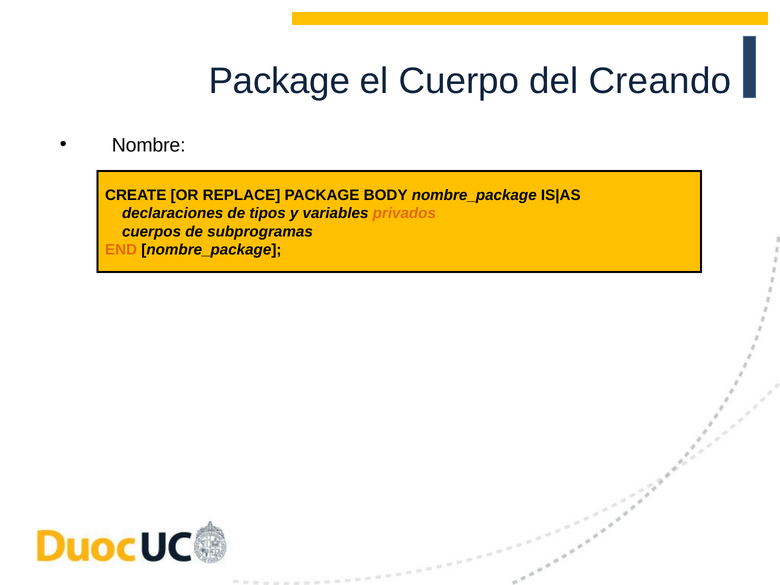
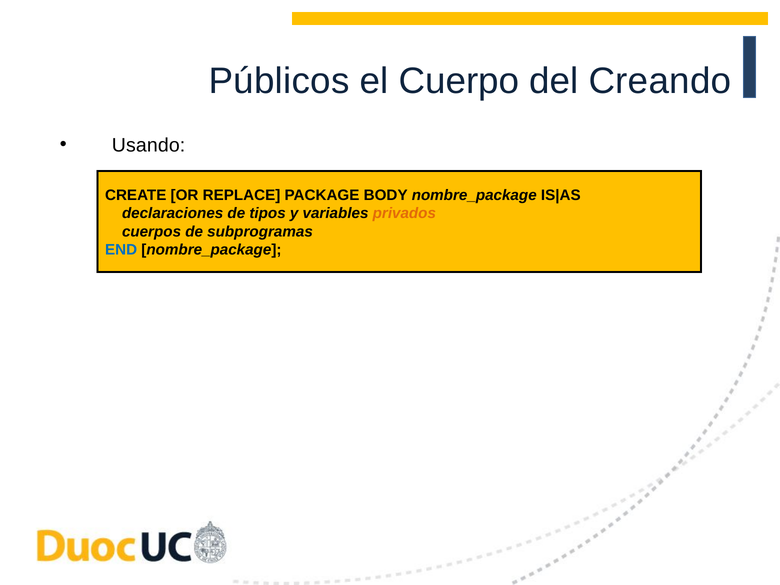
Package: Package -> Públicos (279, 81)
Nombre: Nombre -> Usando (149, 145)
END colour: orange -> blue (121, 250)
